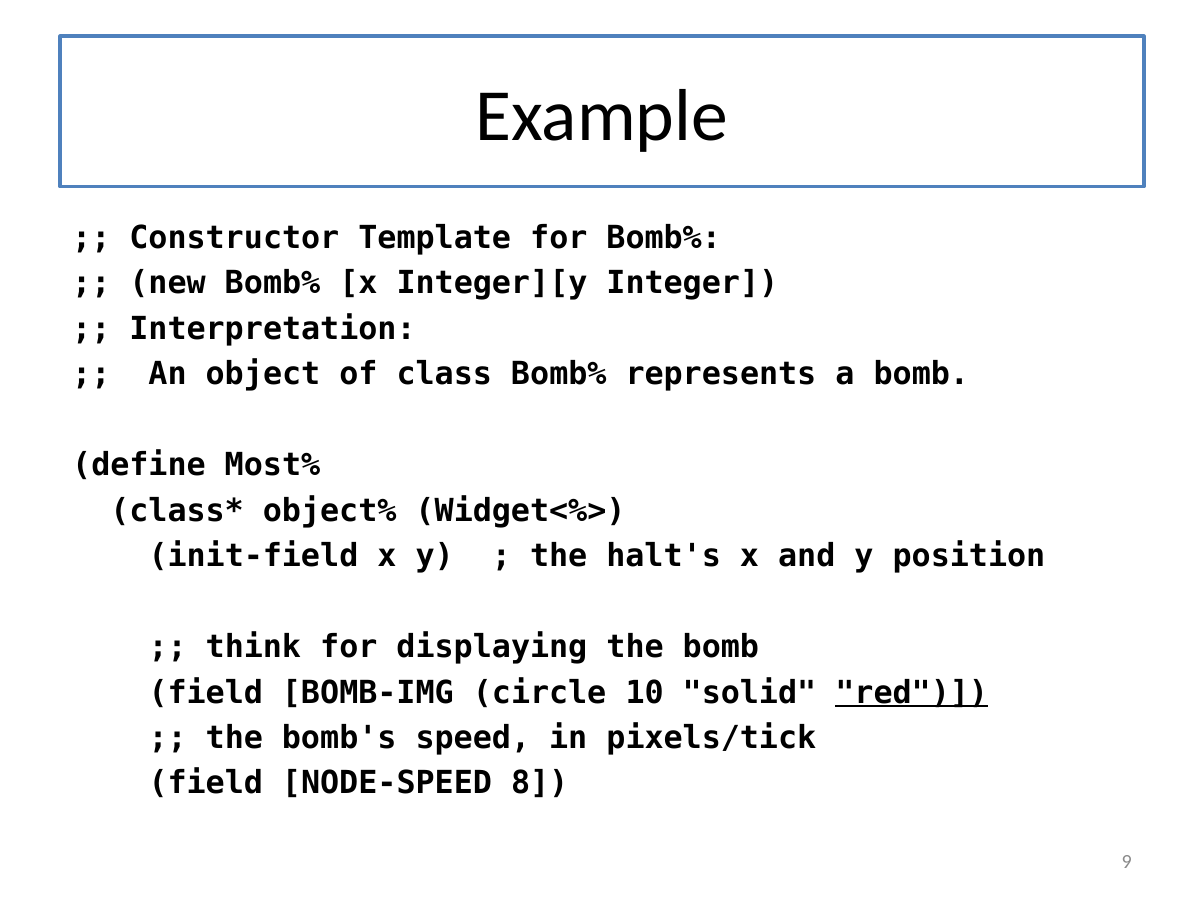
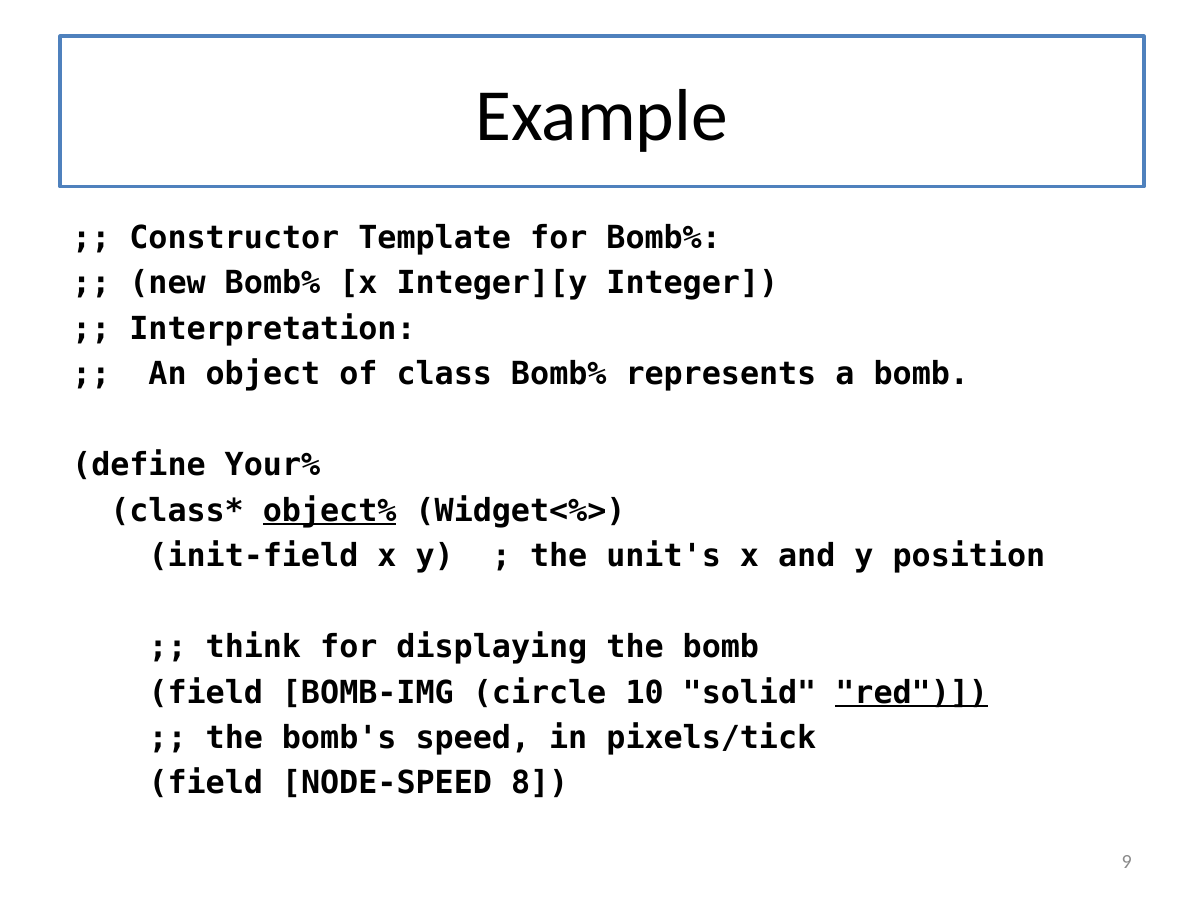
Most%: Most% -> Your% (272, 465)
object% underline: none -> present (330, 511)
halt's: halt's -> unit's (664, 556)
